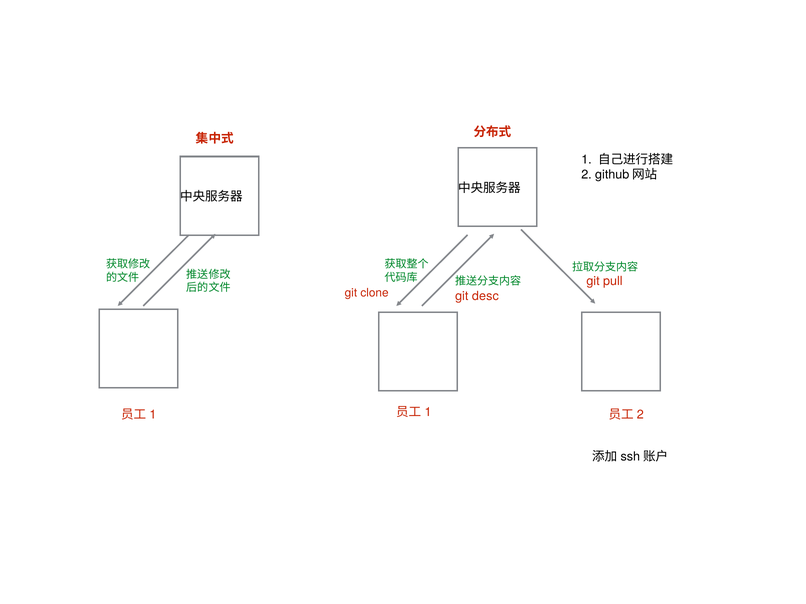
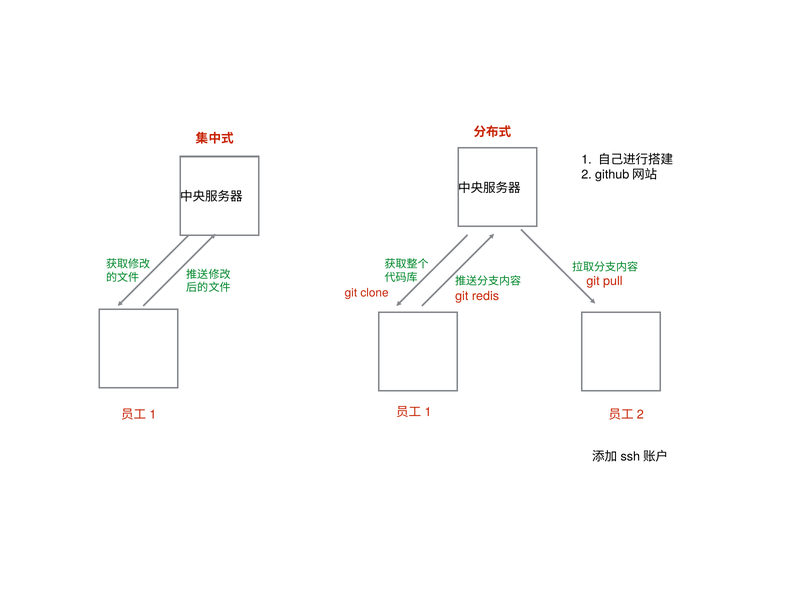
desc: desc -> redis (485, 296)
